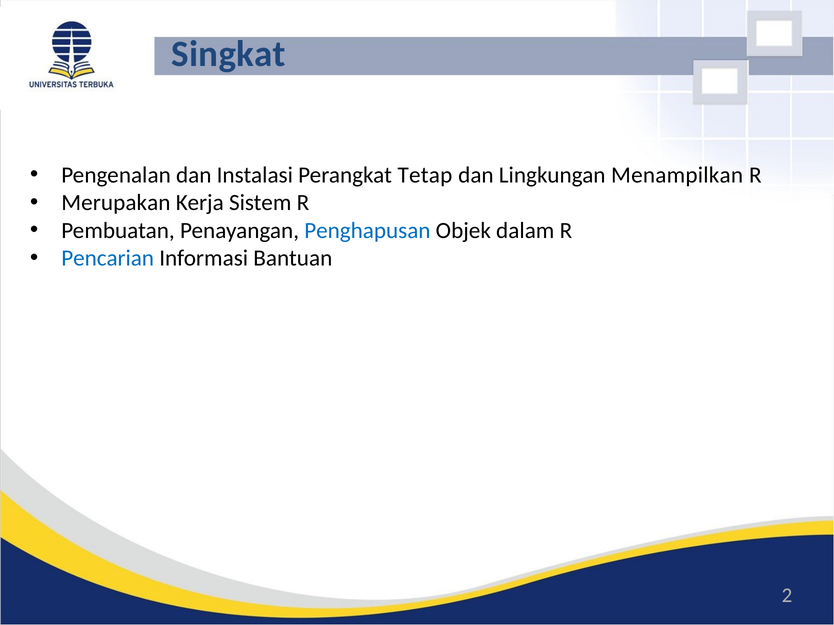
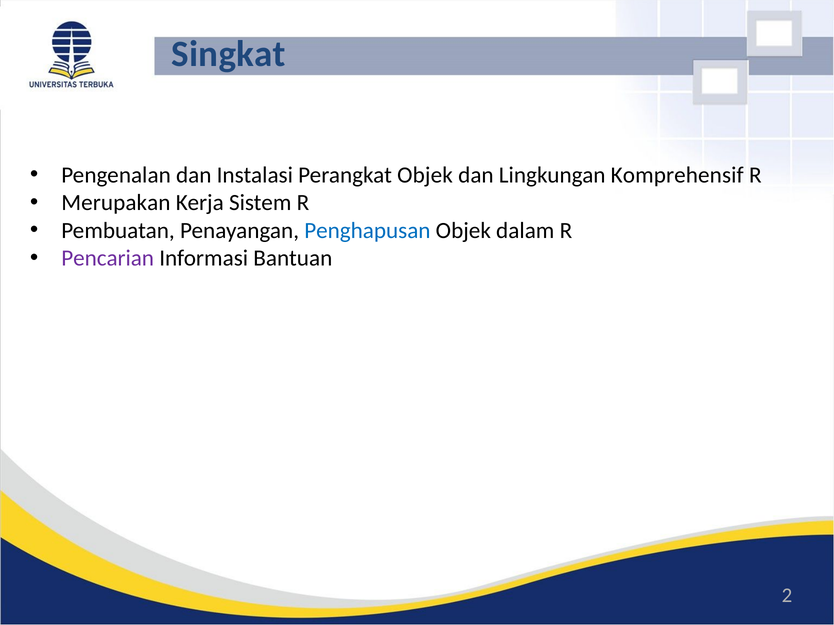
Perangkat Tetap: Tetap -> Objek (425, 175)
Menampilkan: Menampilkan -> Komprehensif (677, 175)
Pencarian colour: blue -> purple (108, 258)
